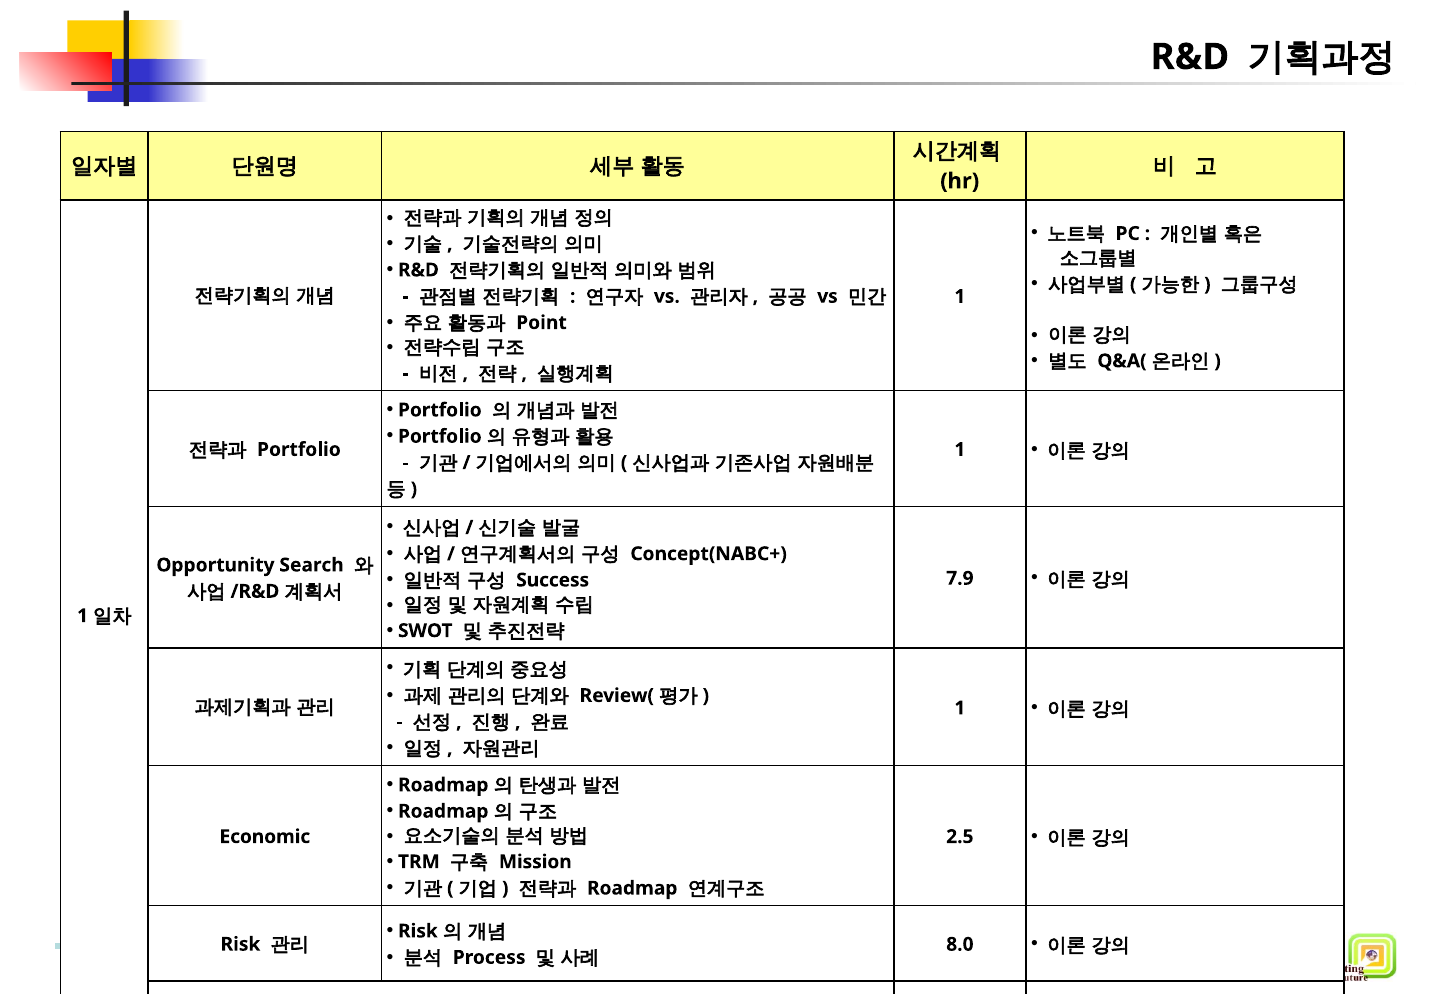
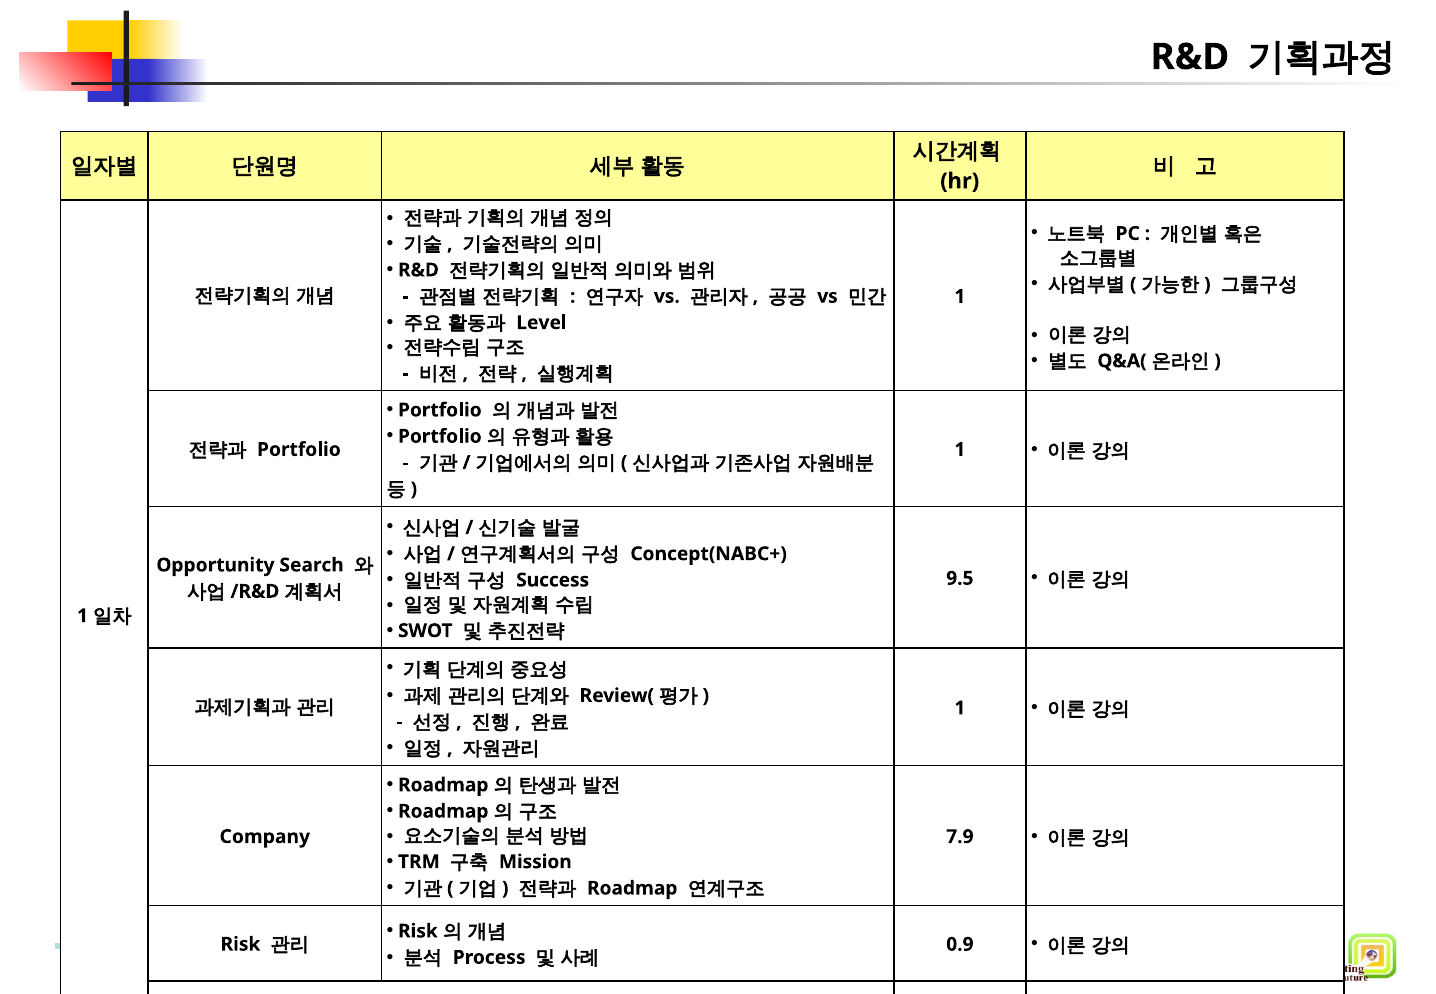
Point: Point -> Level (541, 323)
7.9: 7.9 -> 9.5 (960, 578)
Economic: Economic -> Company (265, 837)
2.5: 2.5 -> 7.9 (960, 837)
8.0: 8.0 -> 0.9 (960, 945)
